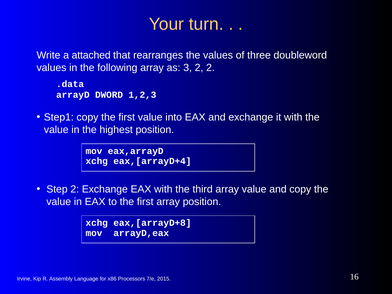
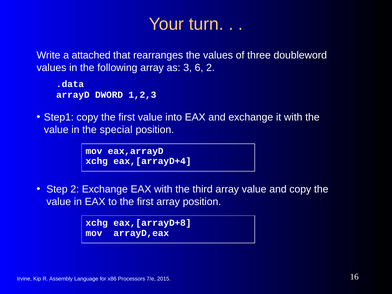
3 2: 2 -> 6 (199, 68)
highest: highest -> special (116, 130)
